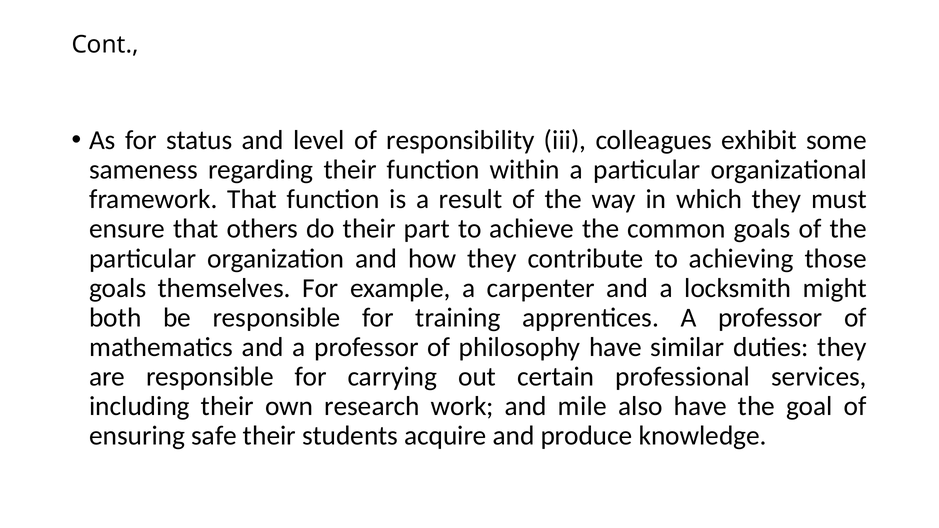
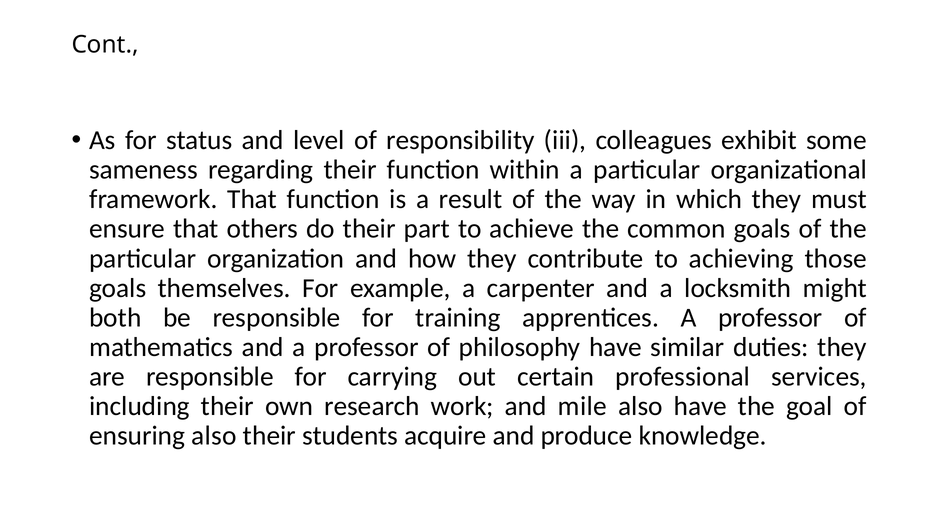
ensuring safe: safe -> also (214, 436)
